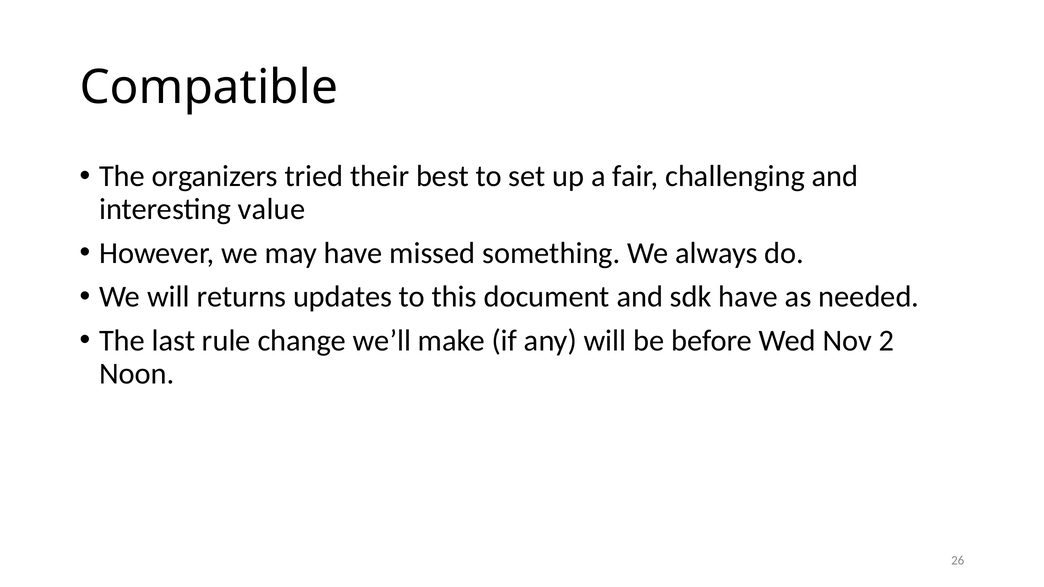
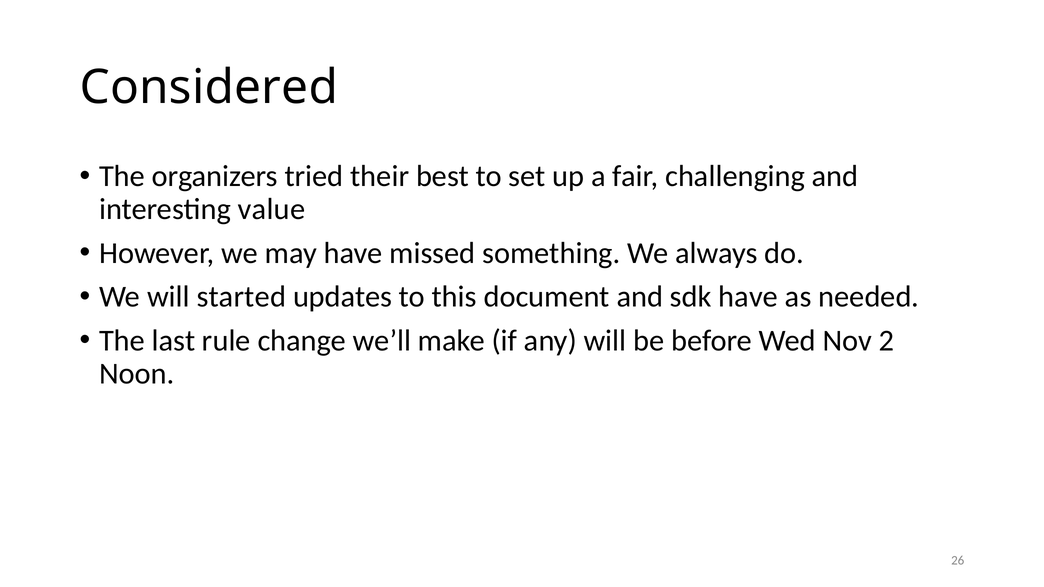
Compatible: Compatible -> Considered (209, 88)
returns: returns -> started (241, 297)
